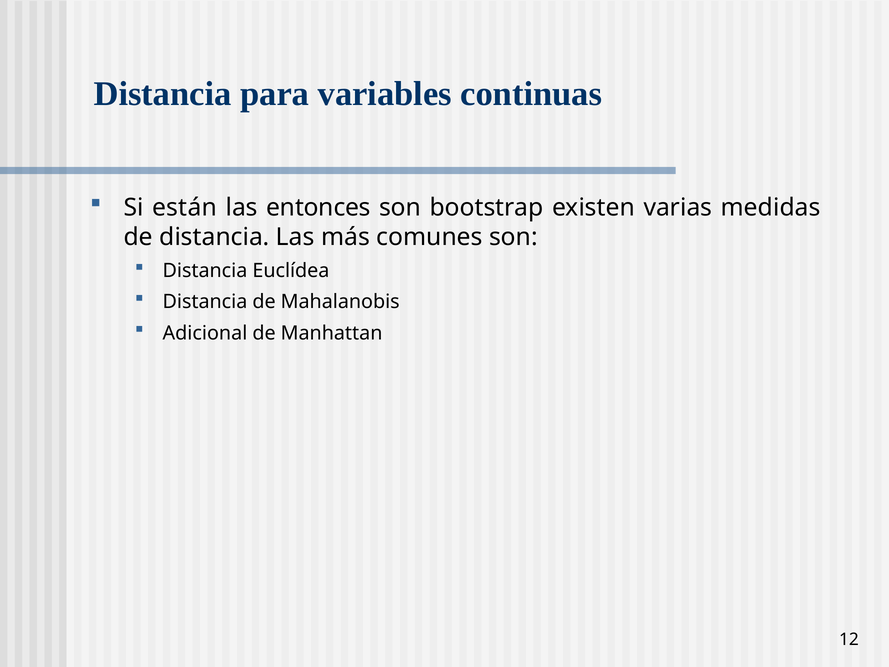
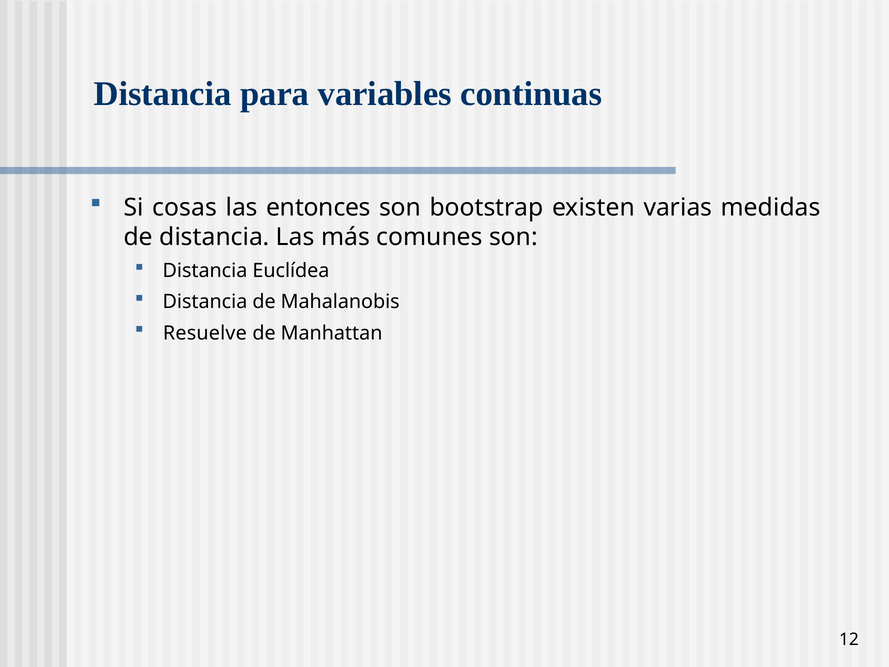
están: están -> cosas (185, 207)
Adicional: Adicional -> Resuelve (205, 333)
